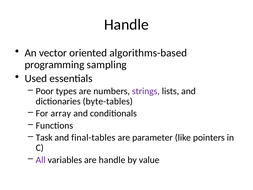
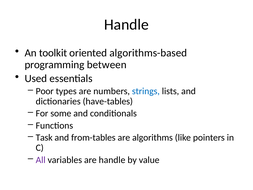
vector: vector -> toolkit (53, 53)
sampling: sampling -> between (107, 65)
strings colour: purple -> blue (146, 91)
byte-tables: byte-tables -> have-tables (108, 101)
array: array -> some (61, 113)
final-tables: final-tables -> from-tables (93, 137)
parameter: parameter -> algorithms (153, 137)
